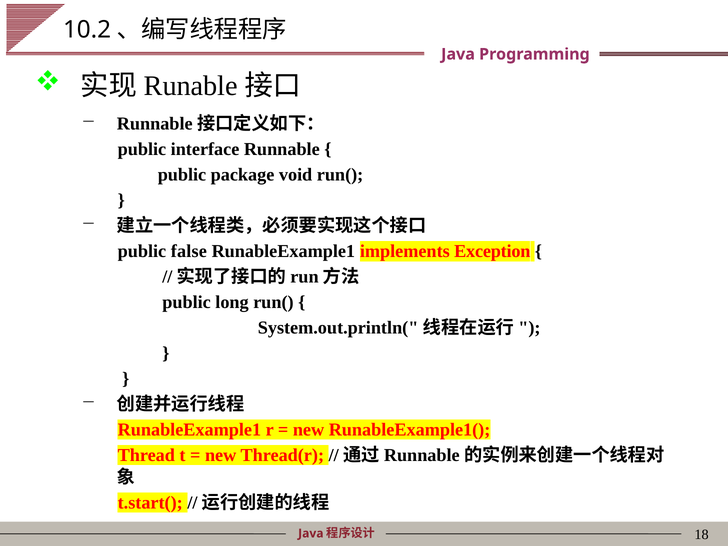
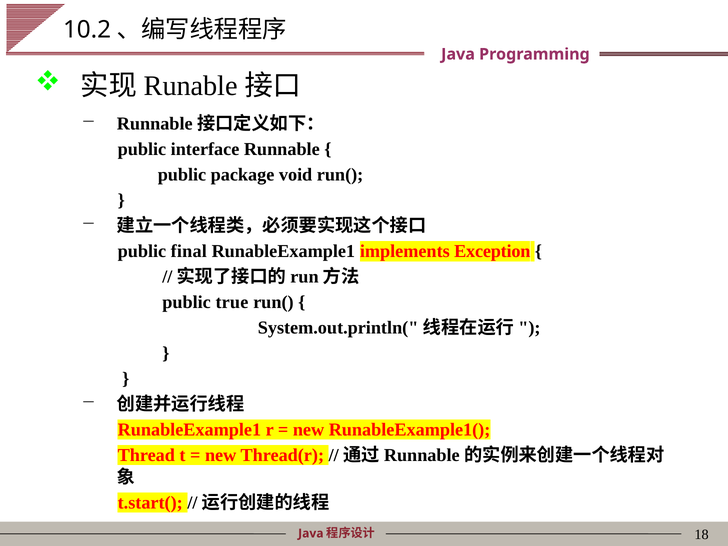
false: false -> final (189, 251)
long: long -> true (232, 302)
